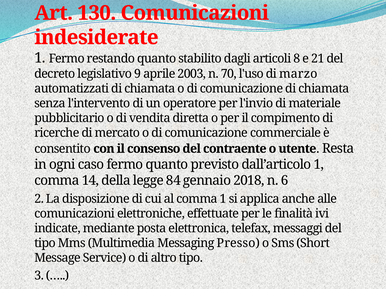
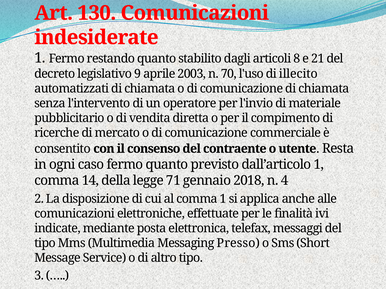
marzo: marzo -> illecito (298, 74)
84: 84 -> 71 (173, 181)
6: 6 -> 4 (285, 181)
